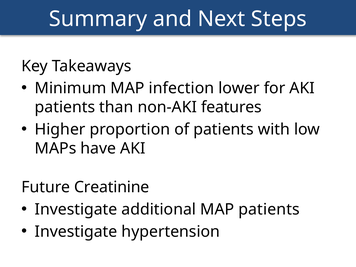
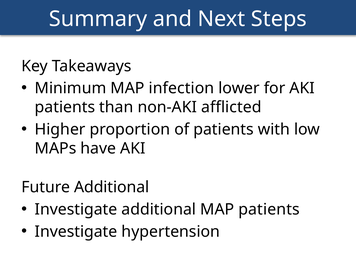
features: features -> afflicted (231, 107)
Future Creatinine: Creatinine -> Additional (112, 187)
